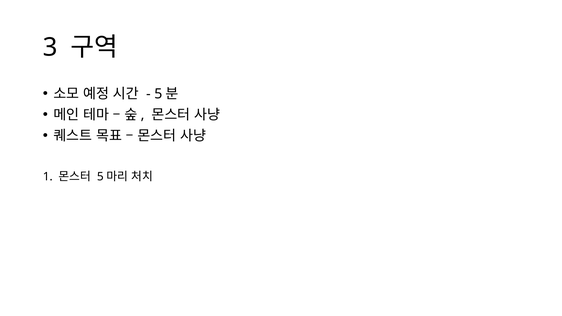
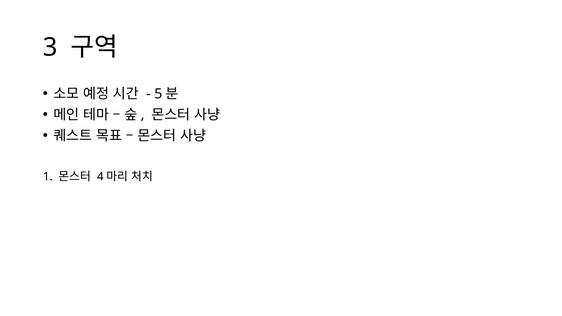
5: 5 -> 4 (100, 177)
